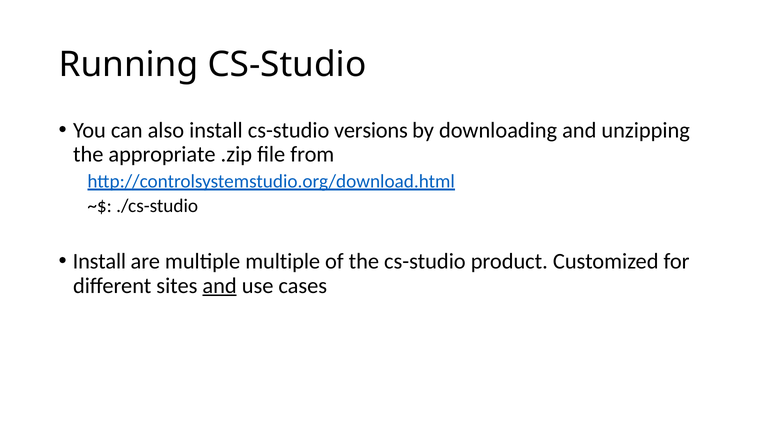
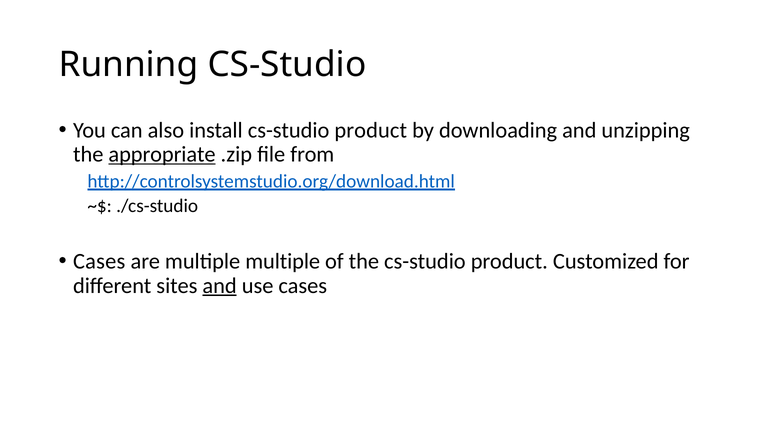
install cs-studio versions: versions -> product (371, 130)
appropriate underline: none -> present (162, 154)
Install: Install -> Cases (99, 261)
